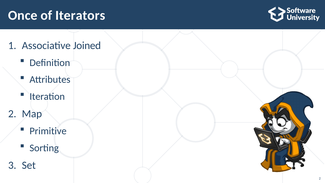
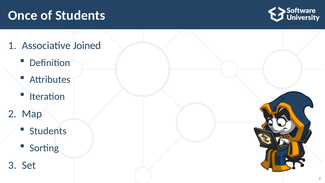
of Iterators: Iterators -> Students (80, 15)
Primitive: Primitive -> Students (48, 131)
